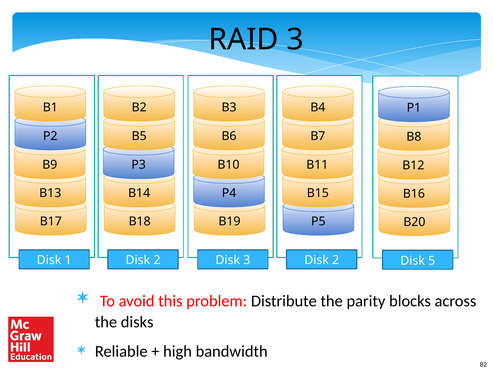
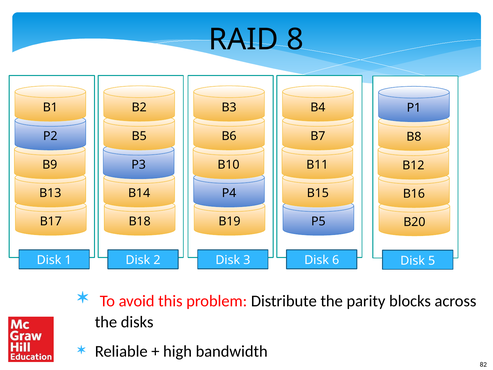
RAID 3: 3 -> 8 (295, 40)
2: 2 -> 6 (336, 260)
